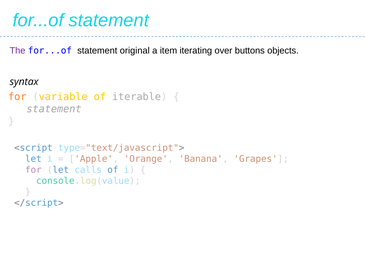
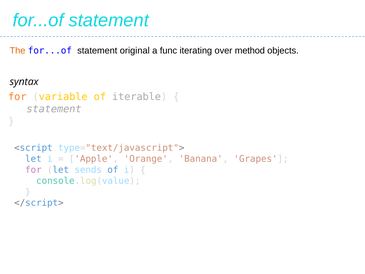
The colour: purple -> orange (18, 50)
item: item -> func (169, 50)
buttons: buttons -> method (250, 50)
calls: calls -> sends (88, 170)
